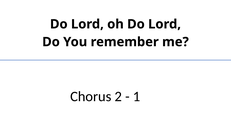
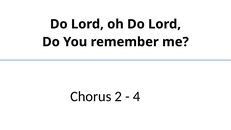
1: 1 -> 4 (137, 96)
